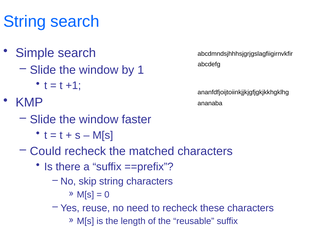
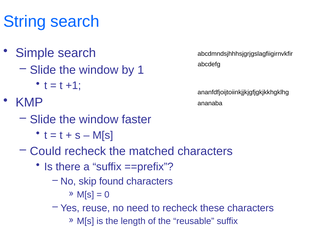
skip string: string -> found (111, 182)
